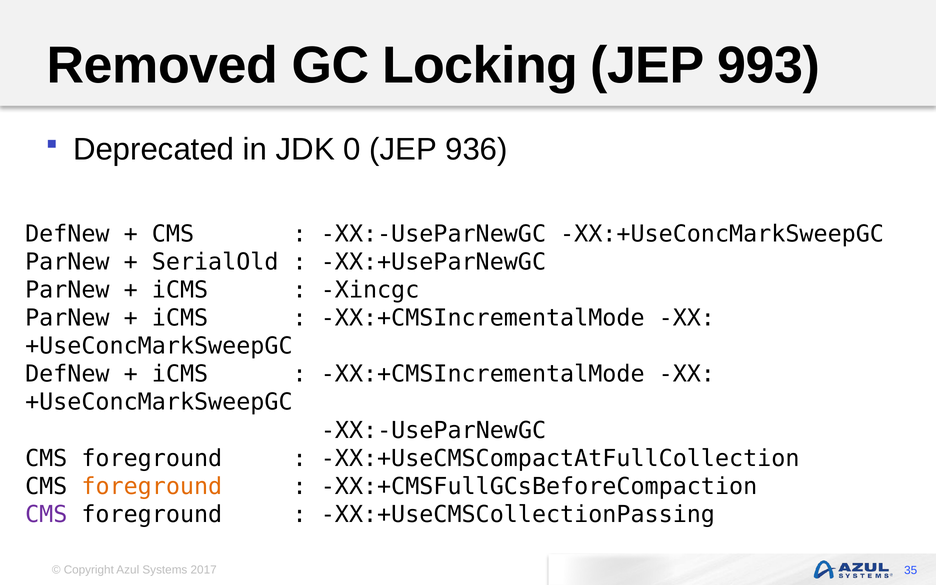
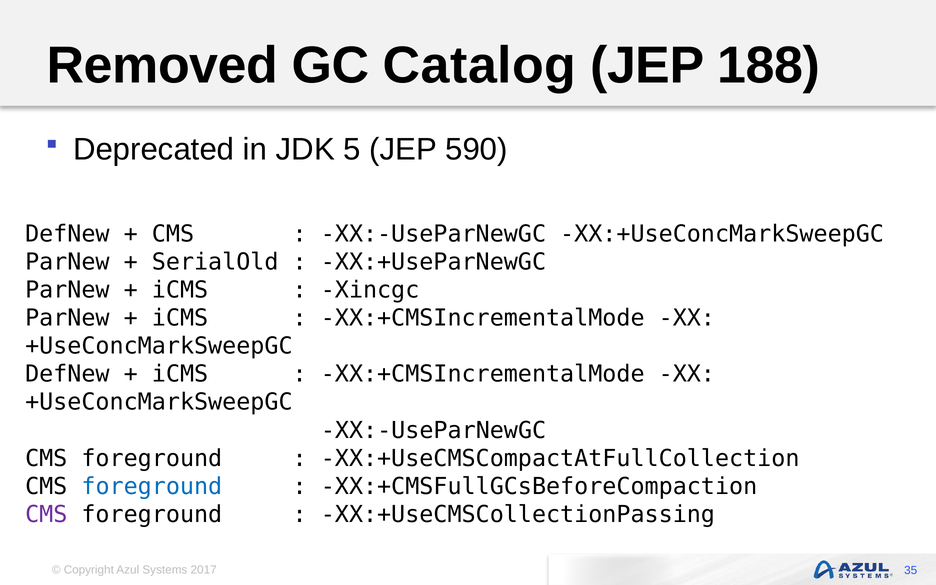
Locking: Locking -> Catalog (480, 66)
993: 993 -> 188 (769, 66)
0: 0 -> 5 (352, 150)
936: 936 -> 590 (476, 150)
foreground colour: orange -> blue (152, 487)
